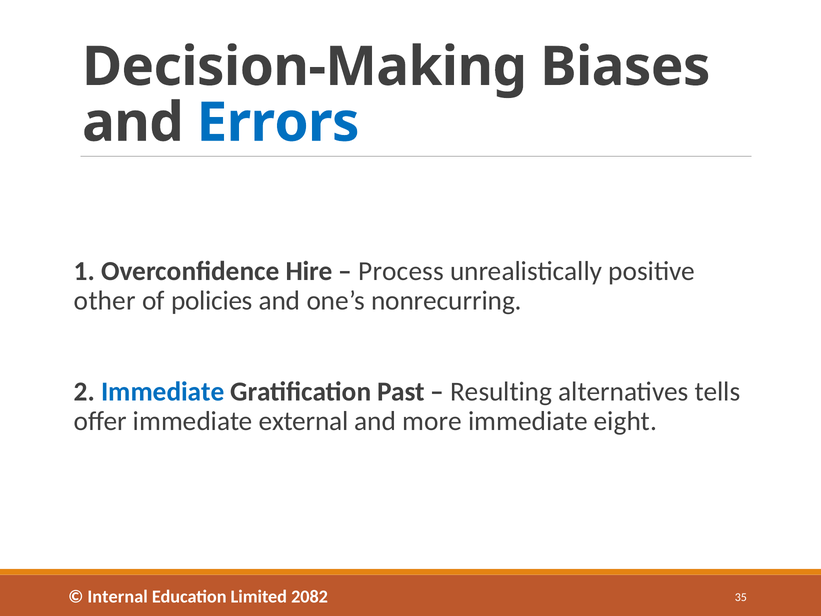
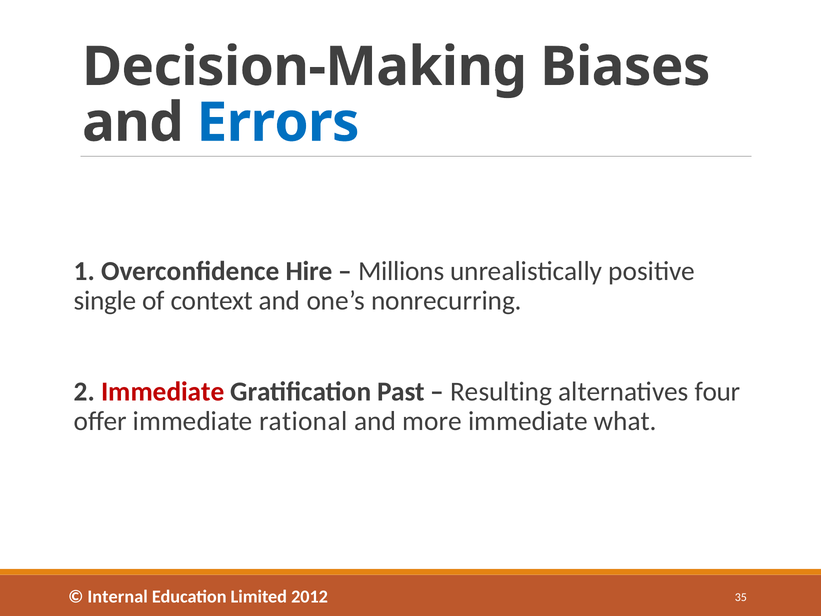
Process: Process -> Millions (401, 271)
other: other -> single (105, 301)
policies: policies -> context (212, 301)
Immediate colour: blue -> red (163, 392)
tells: tells -> four (718, 392)
external: external -> rational (303, 421)
eight: eight -> what (625, 421)
2082: 2082 -> 2012 (310, 596)
